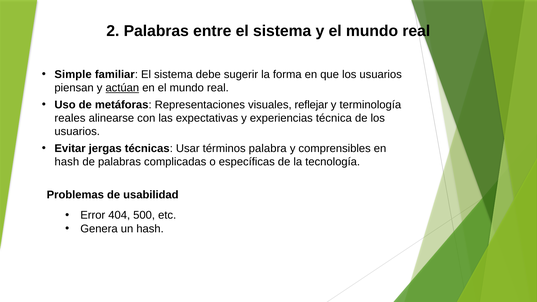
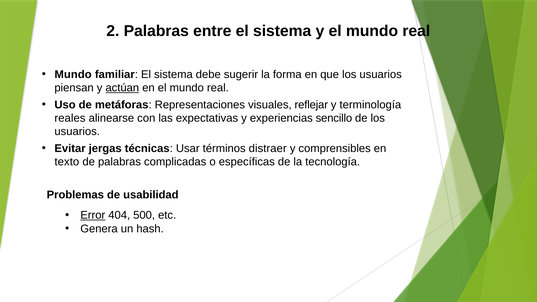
Simple: Simple -> Mundo (73, 74)
técnica: técnica -> sencillo (334, 118)
palabra: palabra -> distraer (268, 148)
hash: hash -> texto (67, 162)
Error underline: none -> present (93, 215)
